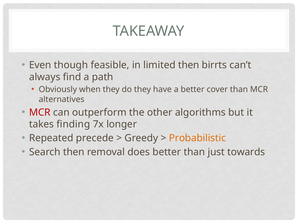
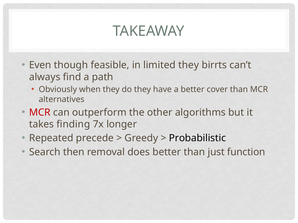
limited then: then -> they (189, 65)
Probabilistic colour: orange -> black (197, 138)
towards: towards -> function (246, 152)
